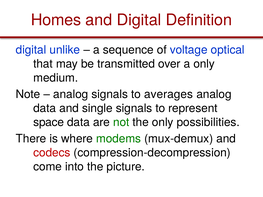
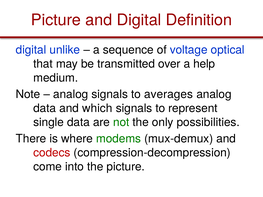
Homes: Homes -> Picture (56, 20)
a only: only -> help (204, 64)
single: single -> which (97, 108)
space: space -> single (49, 122)
